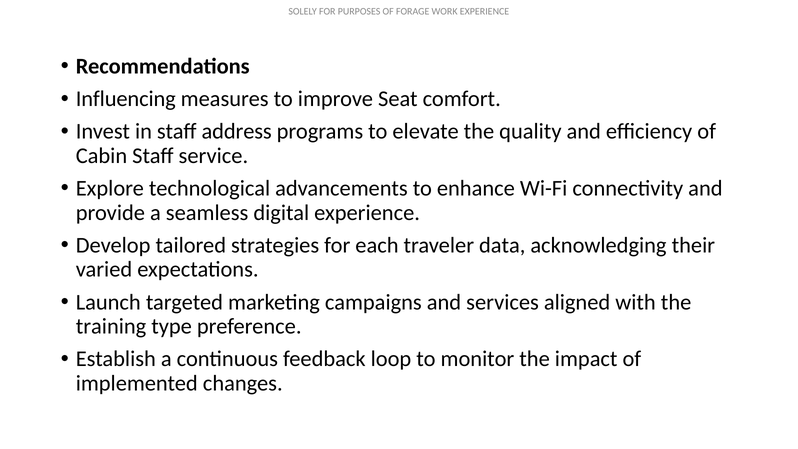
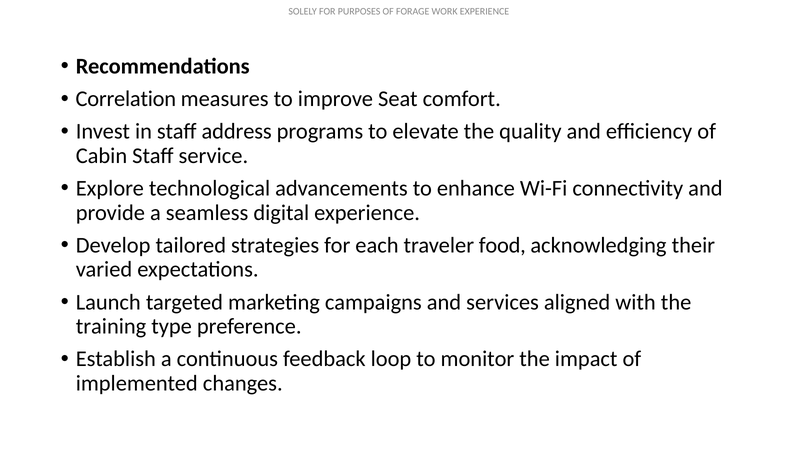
Influencing: Influencing -> Correlation (126, 99)
data: data -> food (502, 245)
